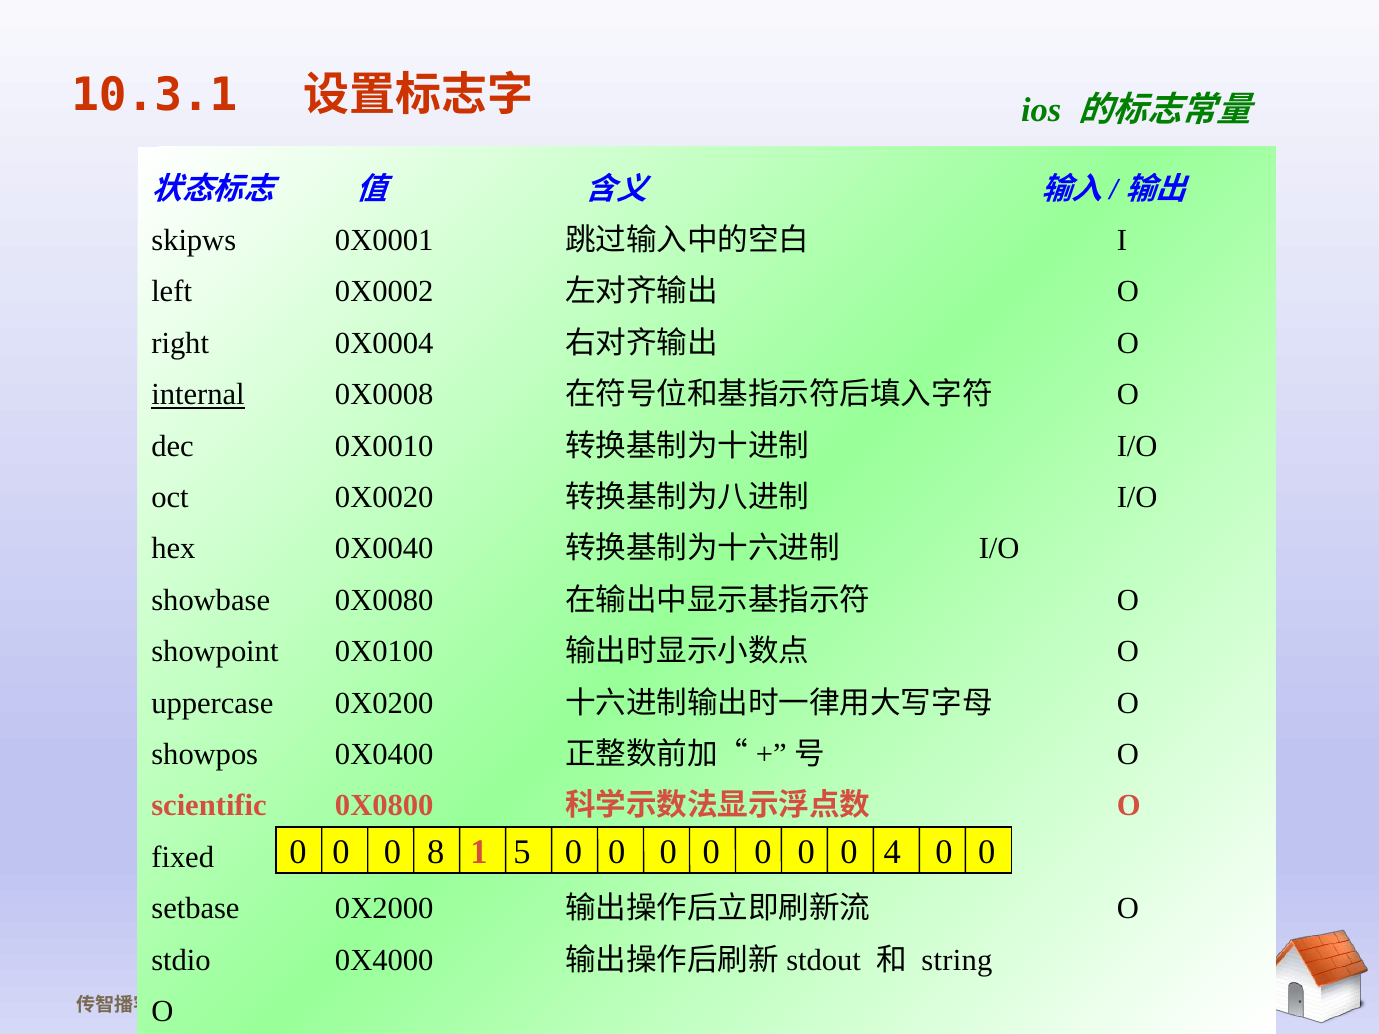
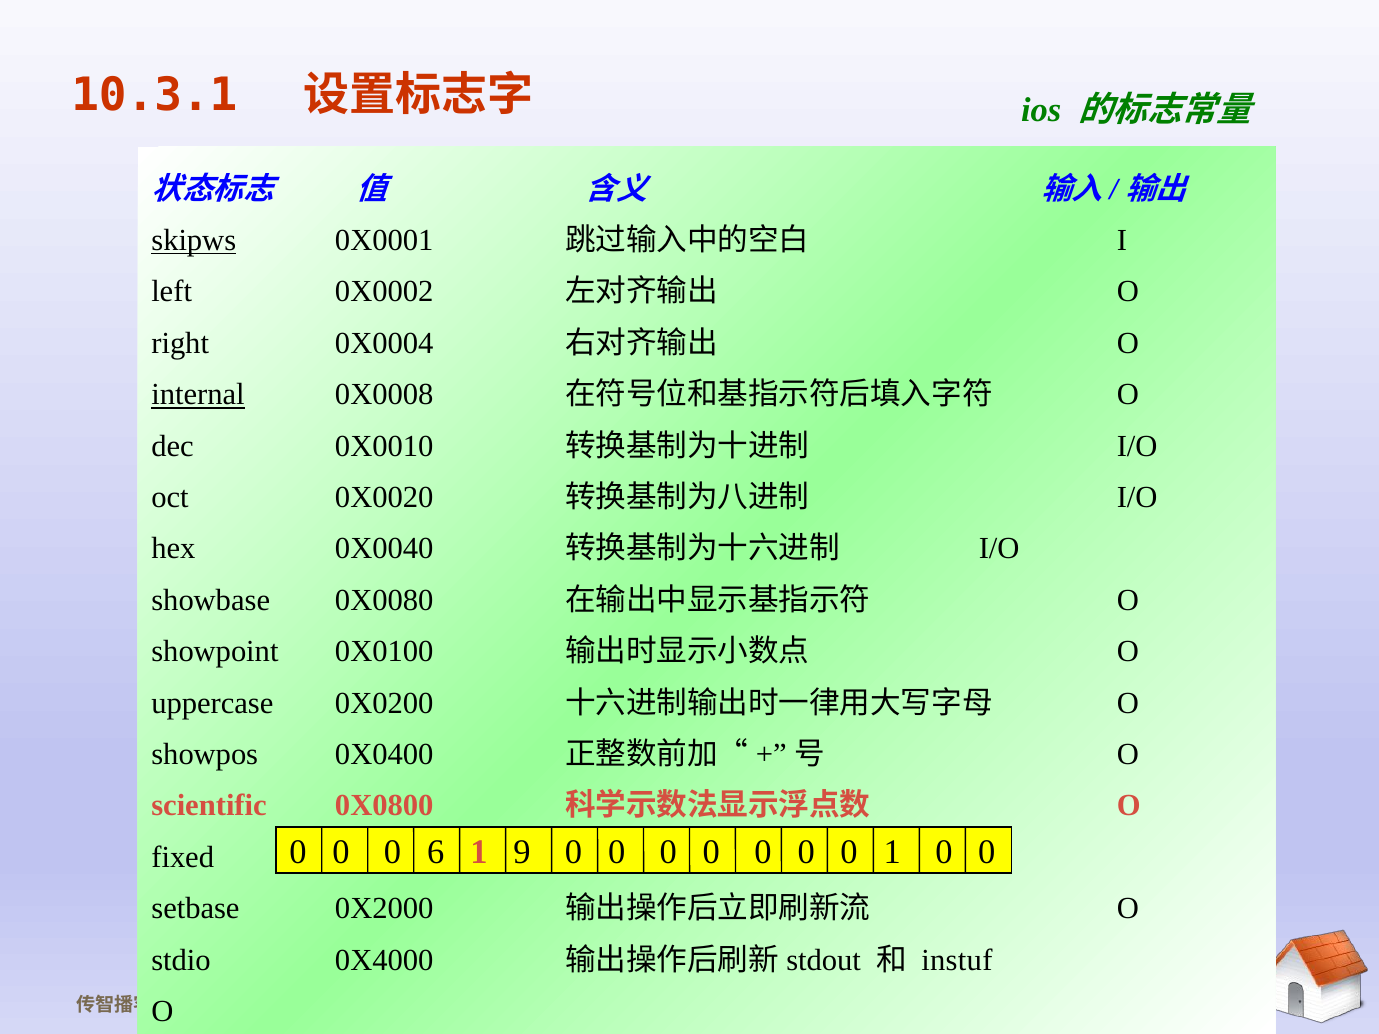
skipws underline: none -> present (194, 240)
8: 8 -> 6 (436, 853)
5: 5 -> 9 (522, 853)
0 4: 4 -> 1 (892, 853)
string: string -> instuf (957, 960)
